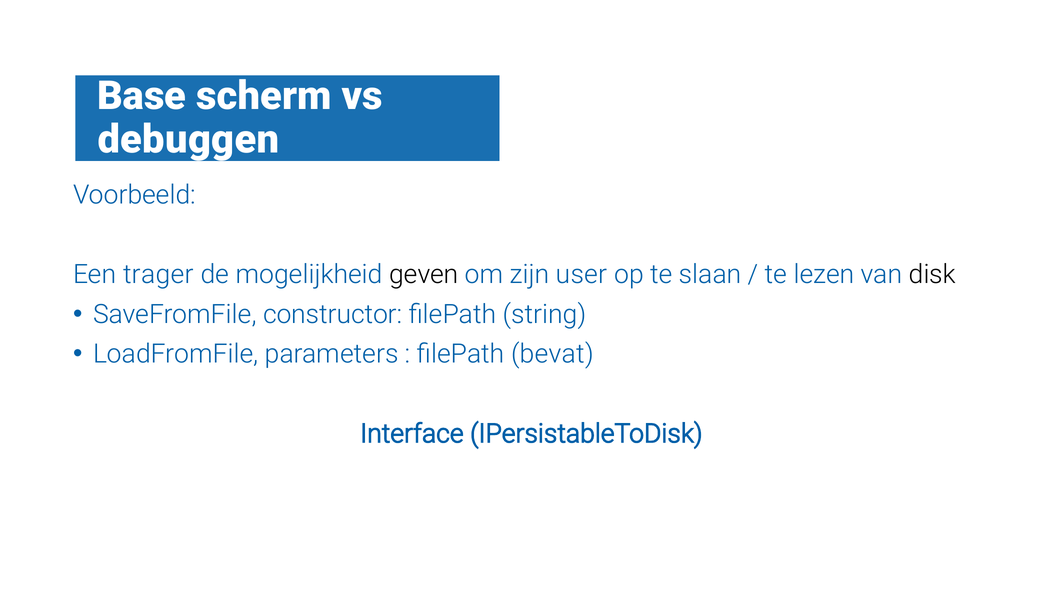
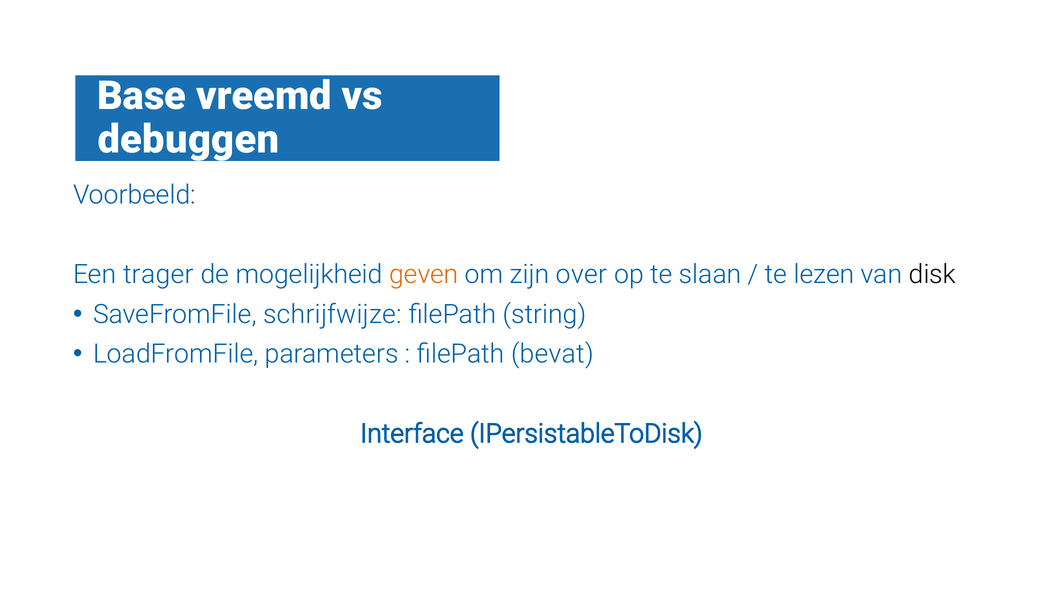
scherm: scherm -> vreemd (264, 96)
geven colour: black -> orange (424, 275)
user: user -> over (582, 275)
constructor: constructor -> schrijfwijze (333, 314)
